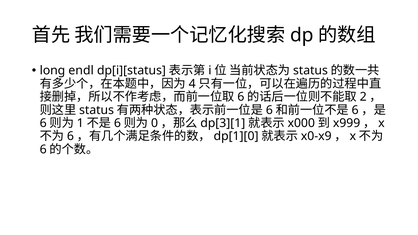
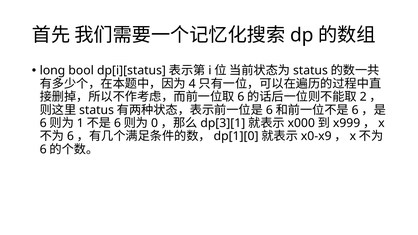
endl: endl -> bool (81, 71)
